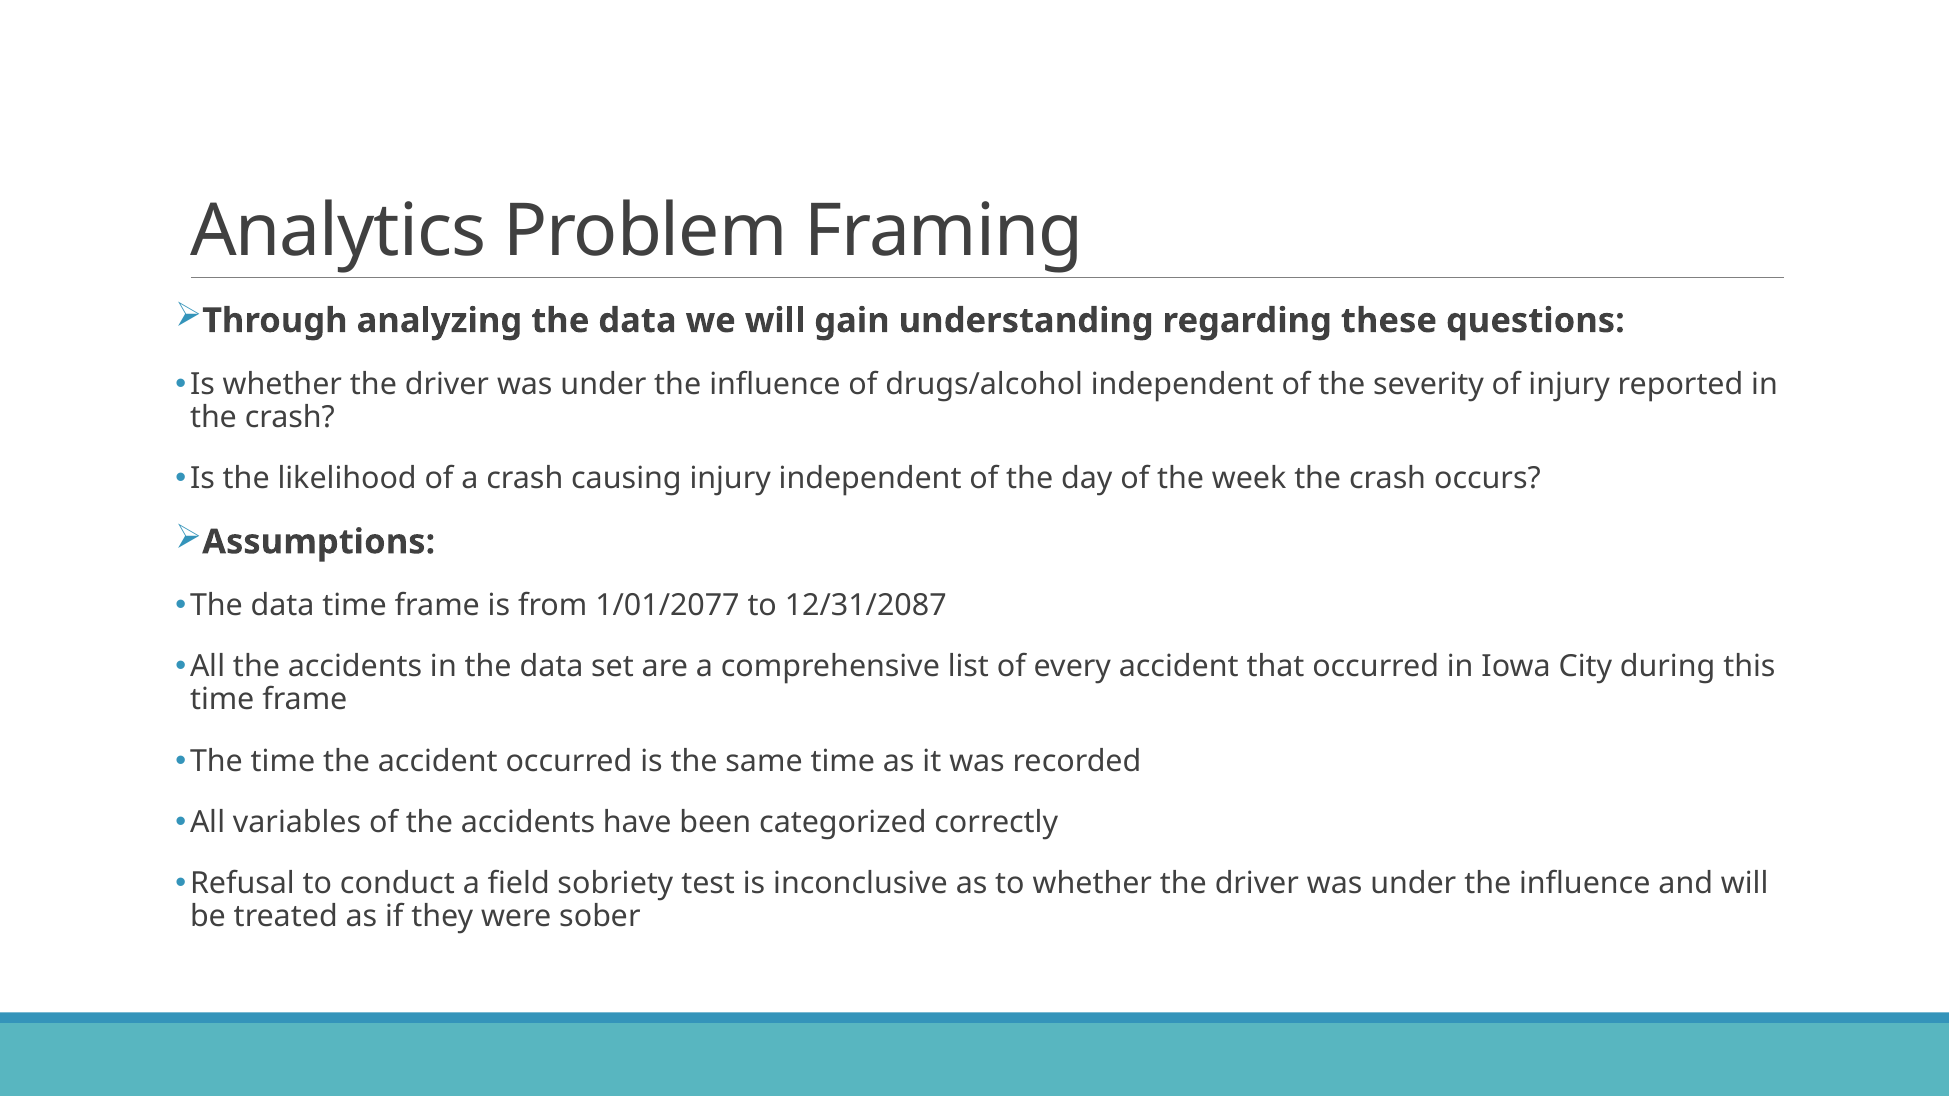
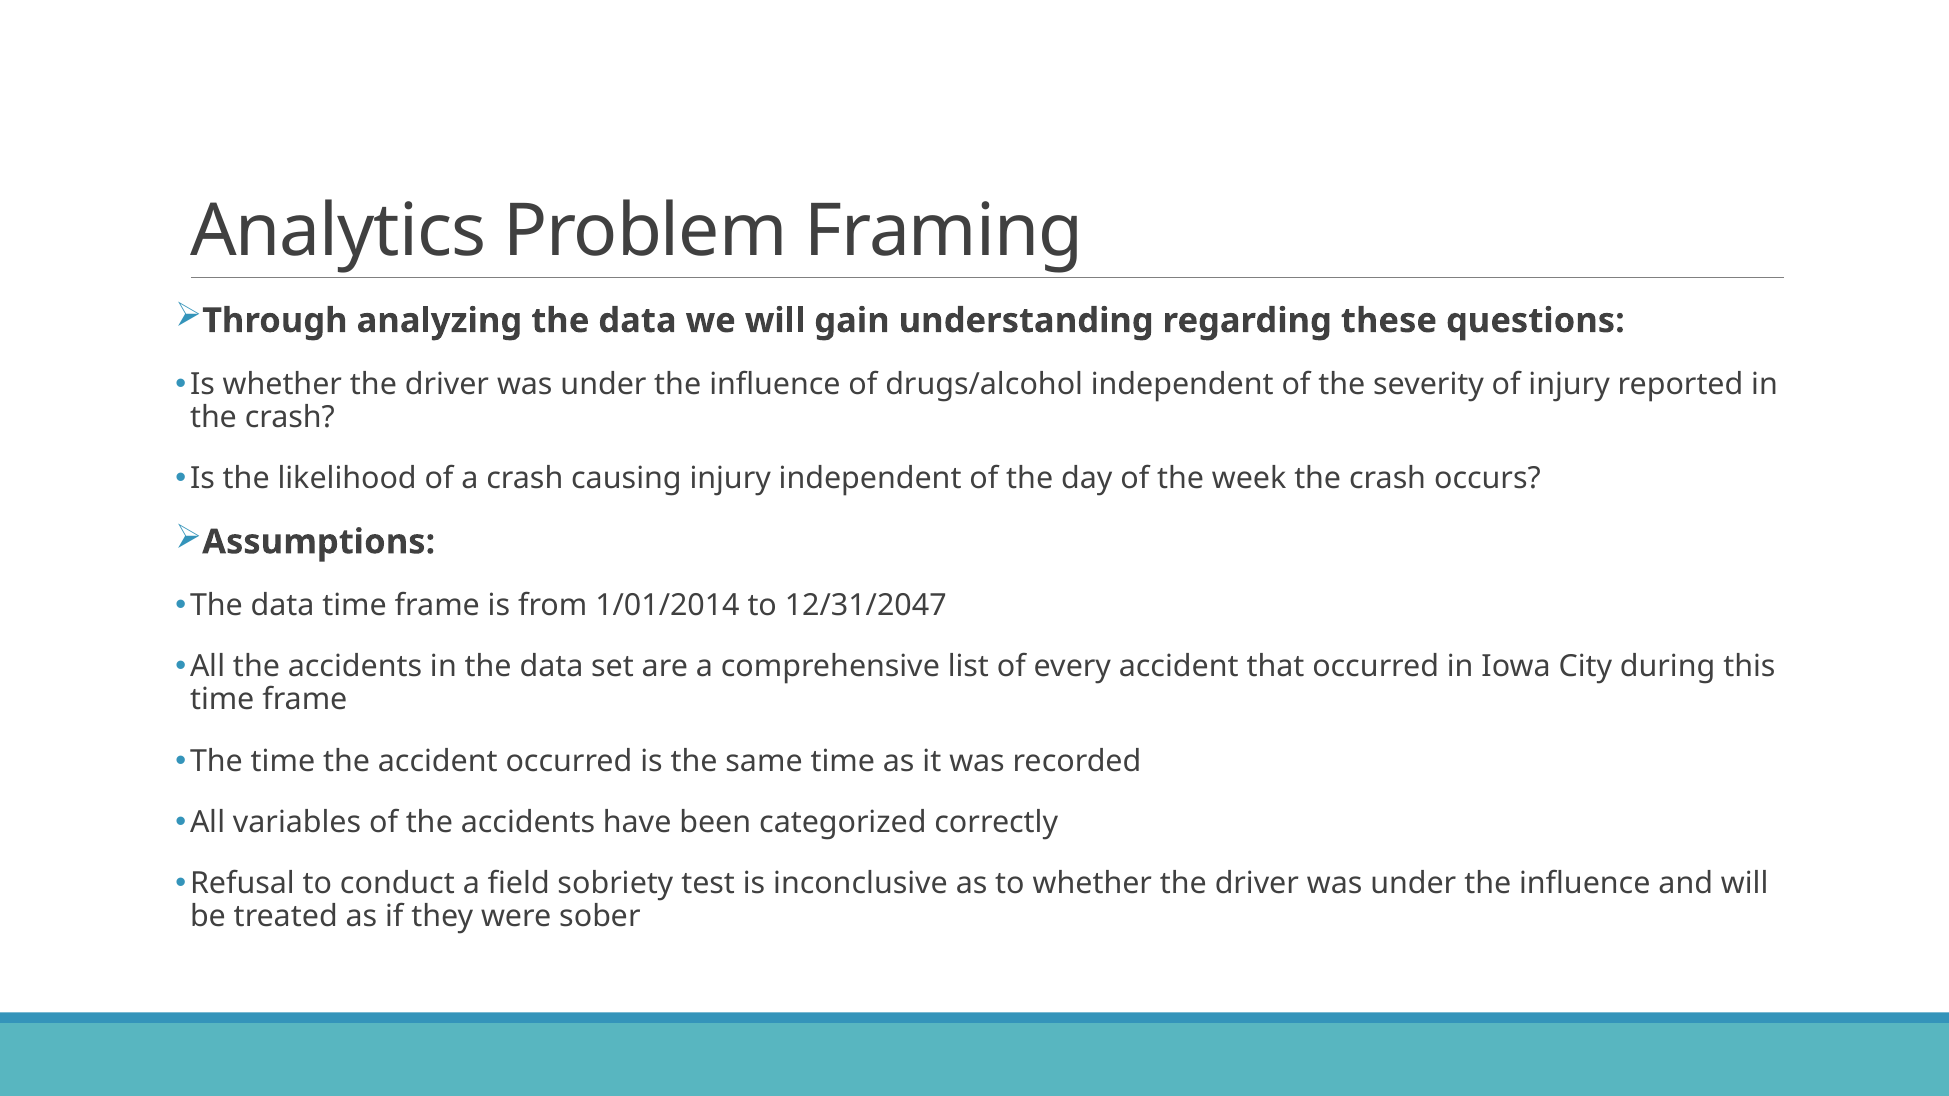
1/01/2077: 1/01/2077 -> 1/01/2014 (667, 606)
12/31/2087: 12/31/2087 -> 12/31/2047 (866, 606)
